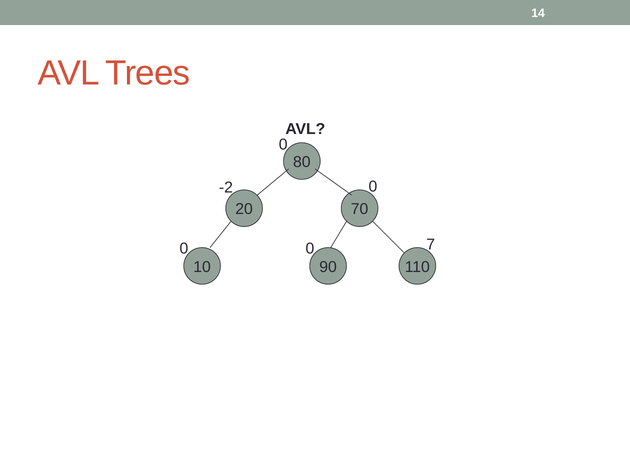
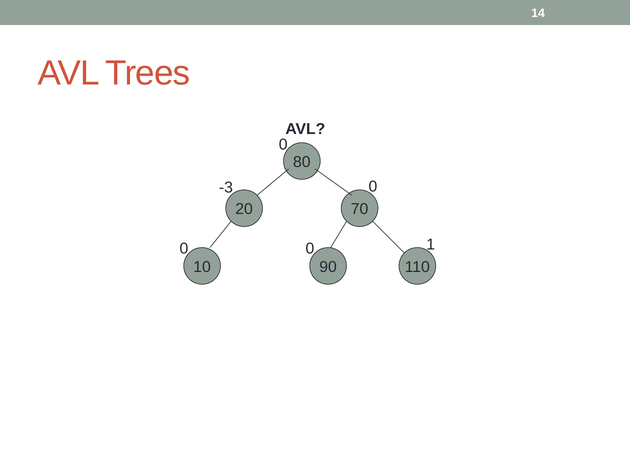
-2: -2 -> -3 (226, 188)
7: 7 -> 1 (431, 245)
